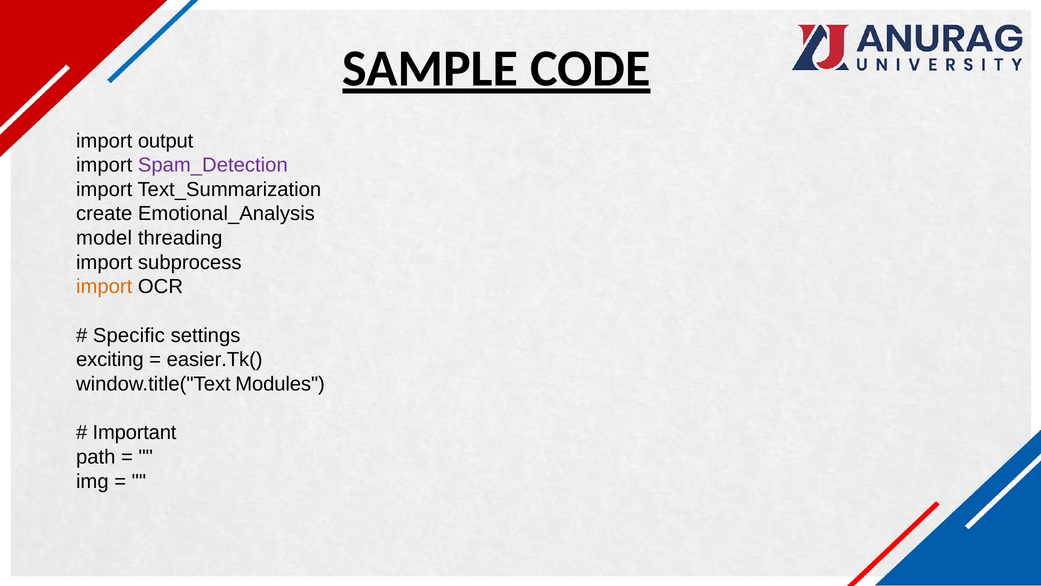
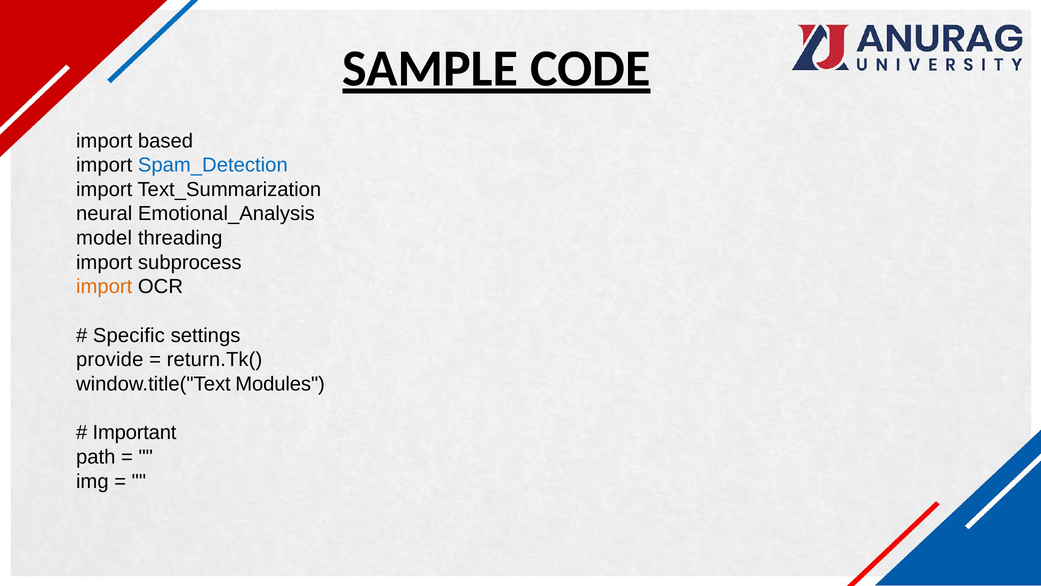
output: output -> based (166, 141)
Spam_Detection colour: purple -> blue (213, 165)
create: create -> neural (104, 214)
exciting: exciting -> provide (110, 359)
easier.Tk(: easier.Tk( -> return.Tk( (215, 359)
